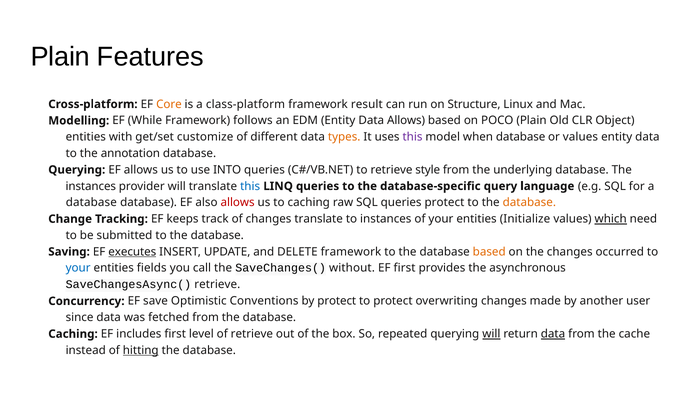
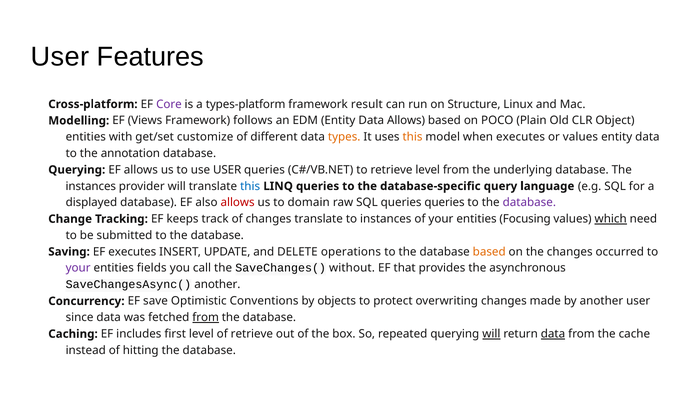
Plain: Plain -> User (60, 57)
Core colour: orange -> purple (169, 104)
class-platform: class-platform -> types-platform (246, 104)
While: While -> Views (145, 120)
this colour: purple -> orange (412, 137)
when database: database -> executes (521, 137)
use INTO: INTO -> USER (227, 170)
retrieve style: style -> level (428, 170)
database: database -> displayed (91, 202)
to caching: caching -> domain (309, 202)
queries protect: protect -> queries (445, 202)
database colour: orange -> purple (529, 202)
Initialize: Initialize -> Focusing (525, 219)
executes underline: present -> none (132, 252)
DELETE framework: framework -> operations (351, 252)
your colour: blue -> purple (78, 268)
EF first: first -> that (405, 268)
SaveChangesAsync( retrieve: retrieve -> another (217, 284)
by protect: protect -> objects (337, 301)
from underline: none -> present (206, 317)
hitting underline: present -> none (141, 350)
